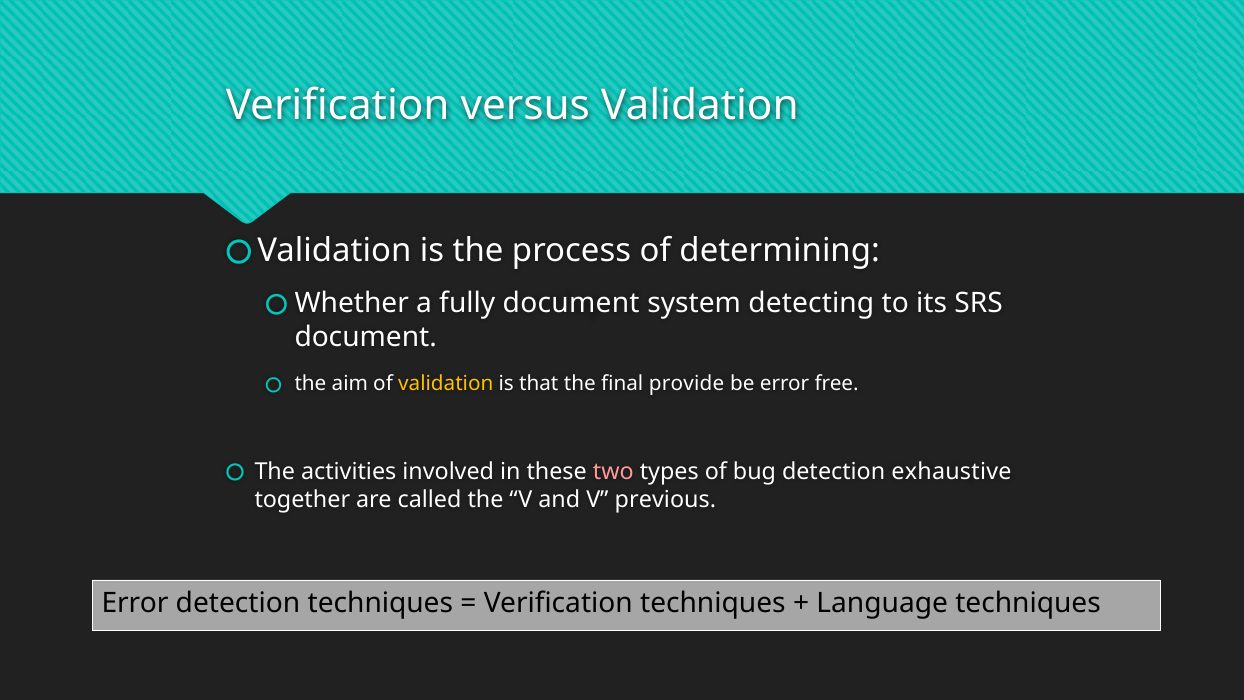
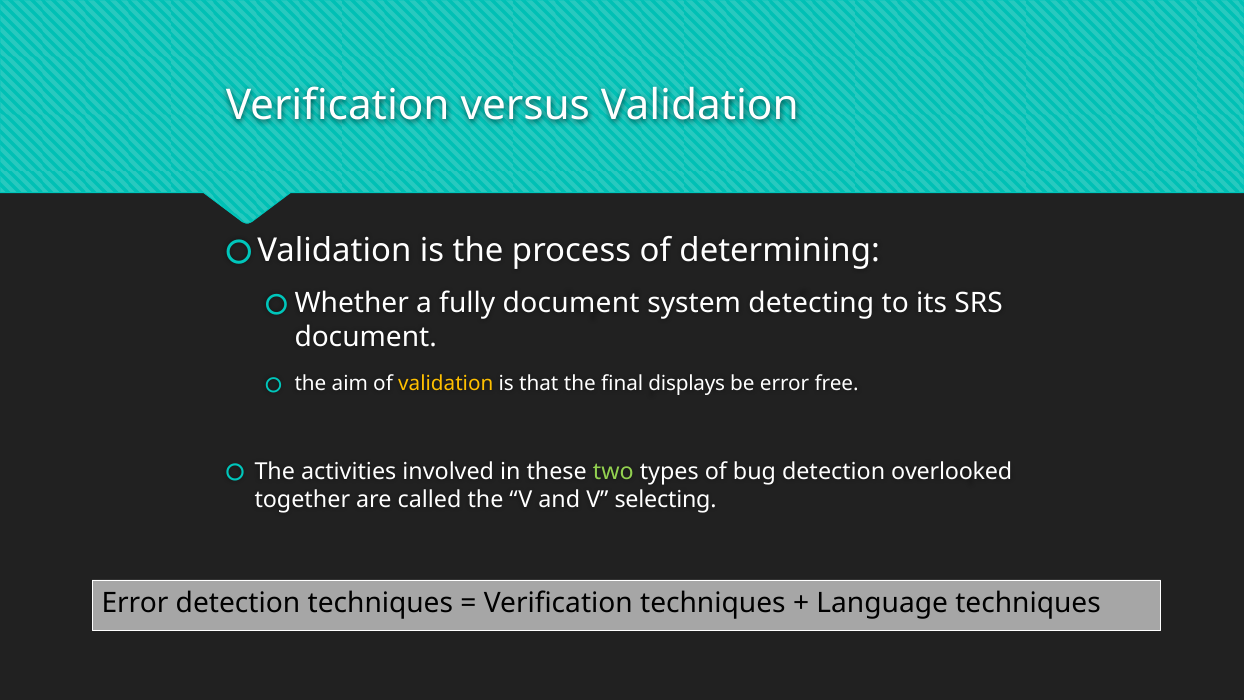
provide: provide -> displays (687, 384)
two colour: pink -> light green (613, 472)
exhaustive: exhaustive -> overlooked (952, 472)
previous: previous -> selecting (666, 500)
